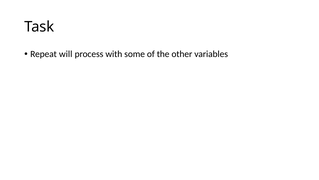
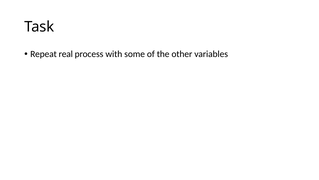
will: will -> real (66, 54)
